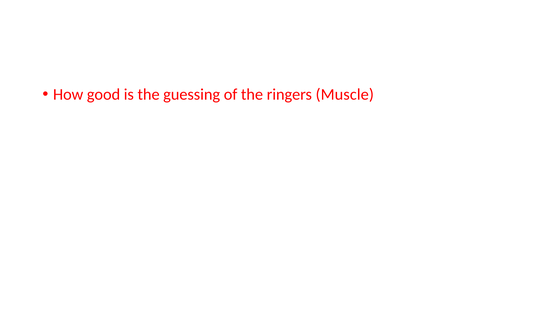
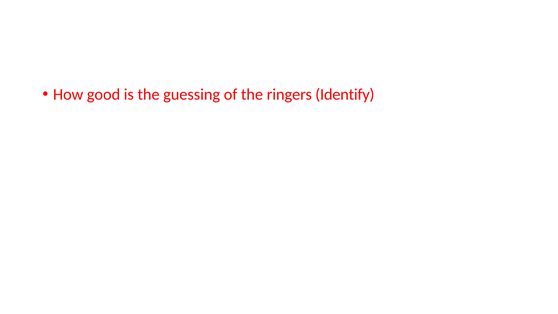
Muscle: Muscle -> Identify (345, 94)
